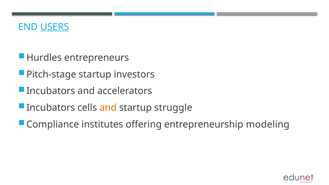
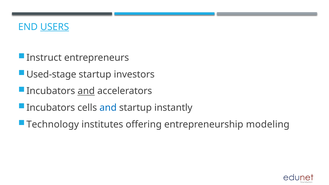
Hurdles: Hurdles -> Instruct (44, 58)
Pitch-stage: Pitch-stage -> Used-stage (51, 74)
and underline: none -> present (86, 91)
and colour: orange -> blue (108, 108)
struggle: struggle -> instantly (173, 108)
Compliance: Compliance -> Technology (53, 124)
